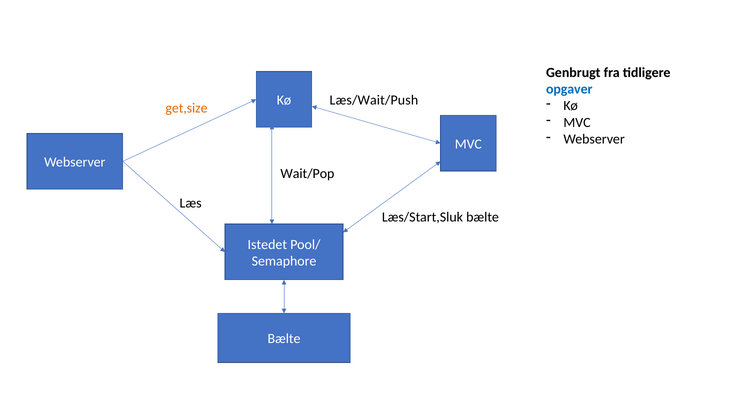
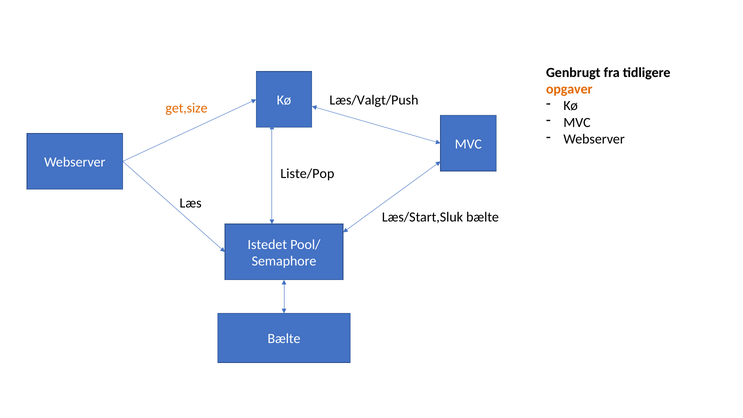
opgaver colour: blue -> orange (569, 89)
Læs/Wait/Push: Læs/Wait/Push -> Læs/Valgt/Push (374, 100)
Wait/Pop: Wait/Pop -> Liste/Pop (307, 174)
